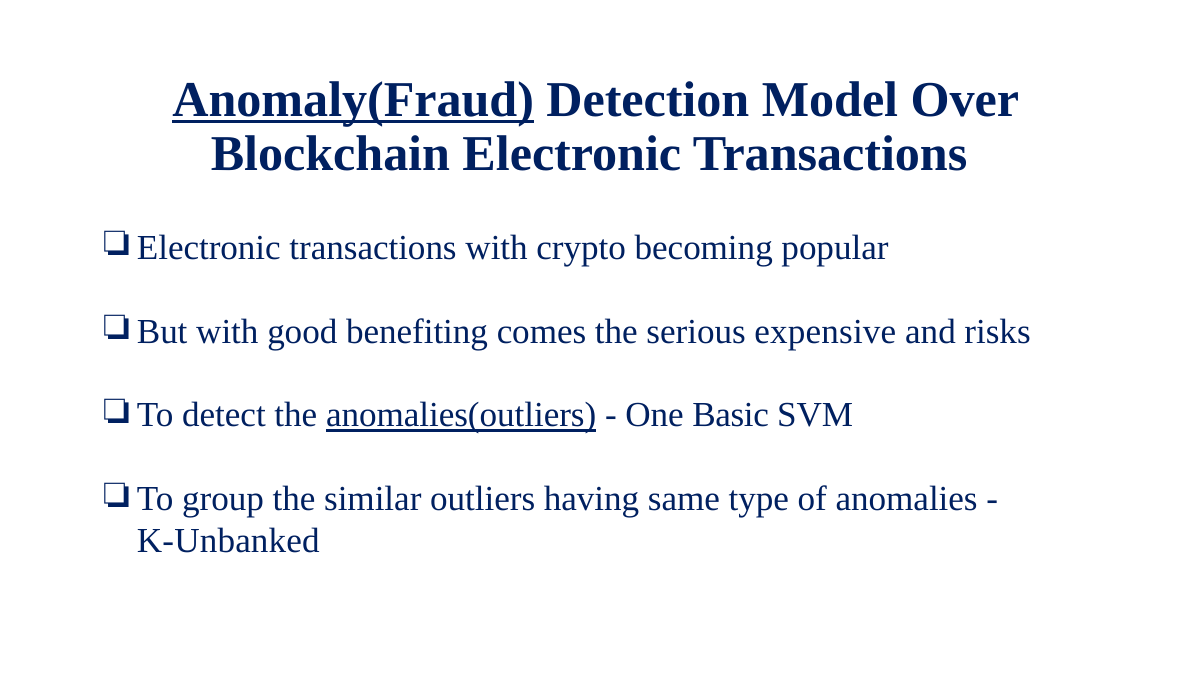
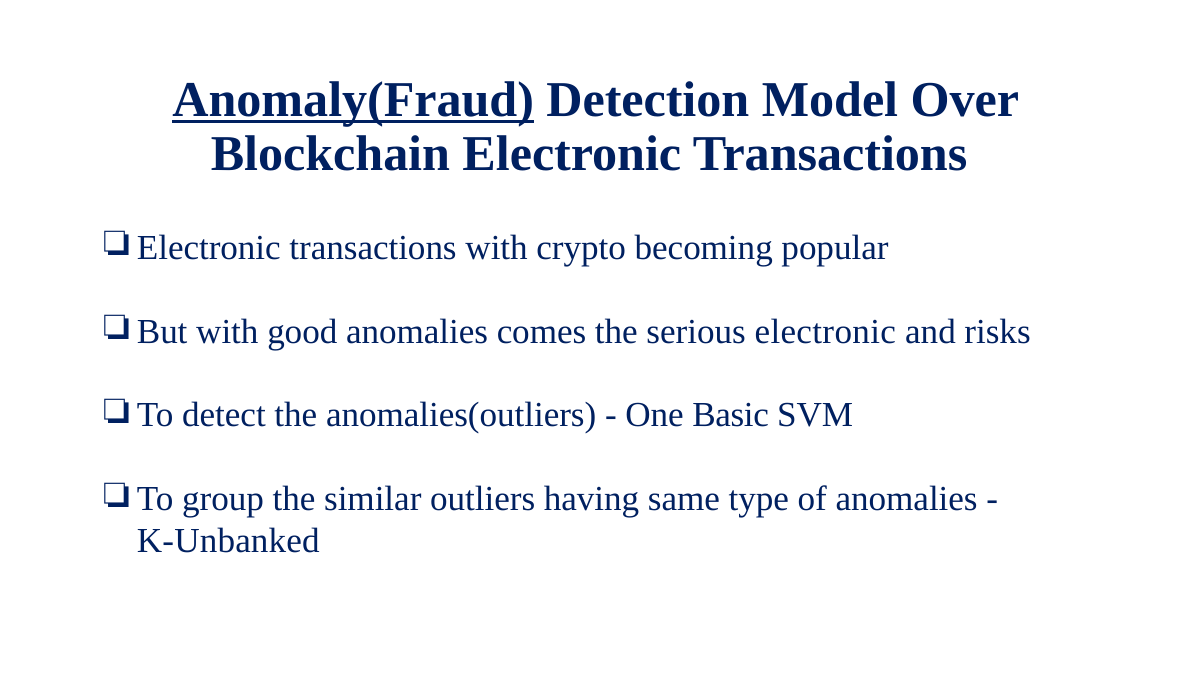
good benefiting: benefiting -> anomalies (417, 332)
serious expensive: expensive -> electronic (825, 332)
anomalies(outliers underline: present -> none (461, 416)
